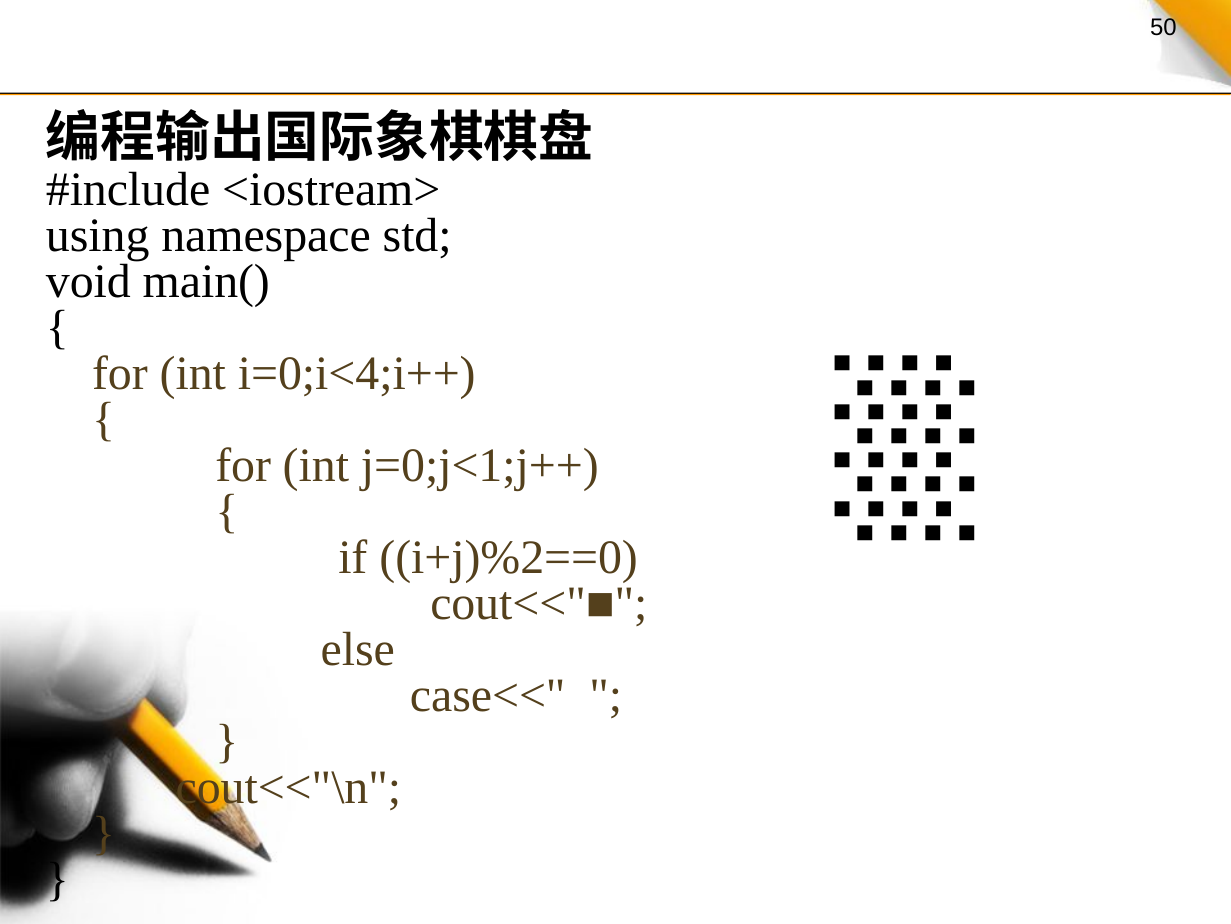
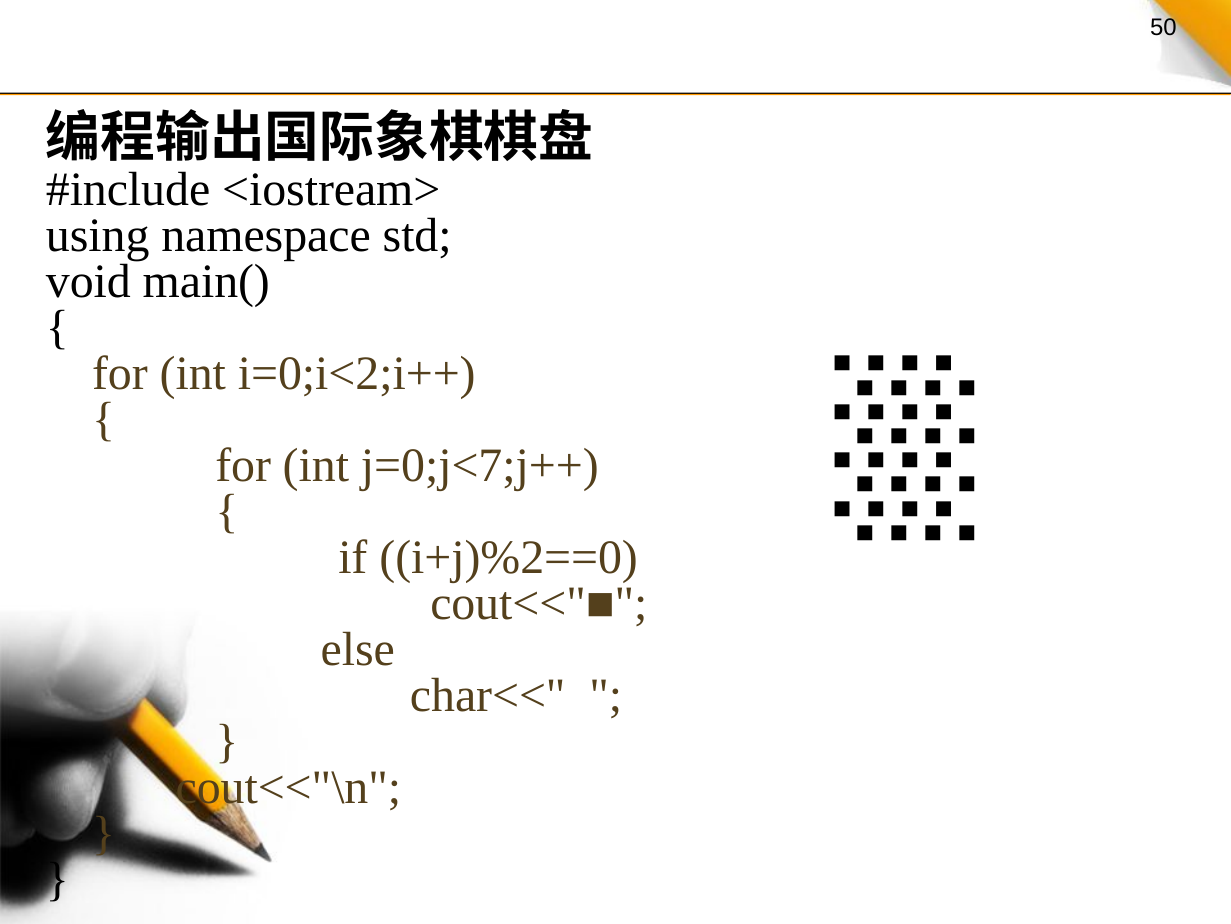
i=0;i<4;i++: i=0;i<4;i++ -> i=0;i<2;i++ (357, 373)
j=0;j<1;j++: j=0;j<1;j++ -> j=0;j<7;j++ (480, 465)
case<<: case<< -> char<< (488, 695)
